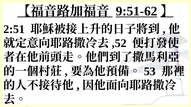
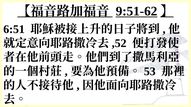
2:51: 2:51 -> 6:51 (14, 29)
